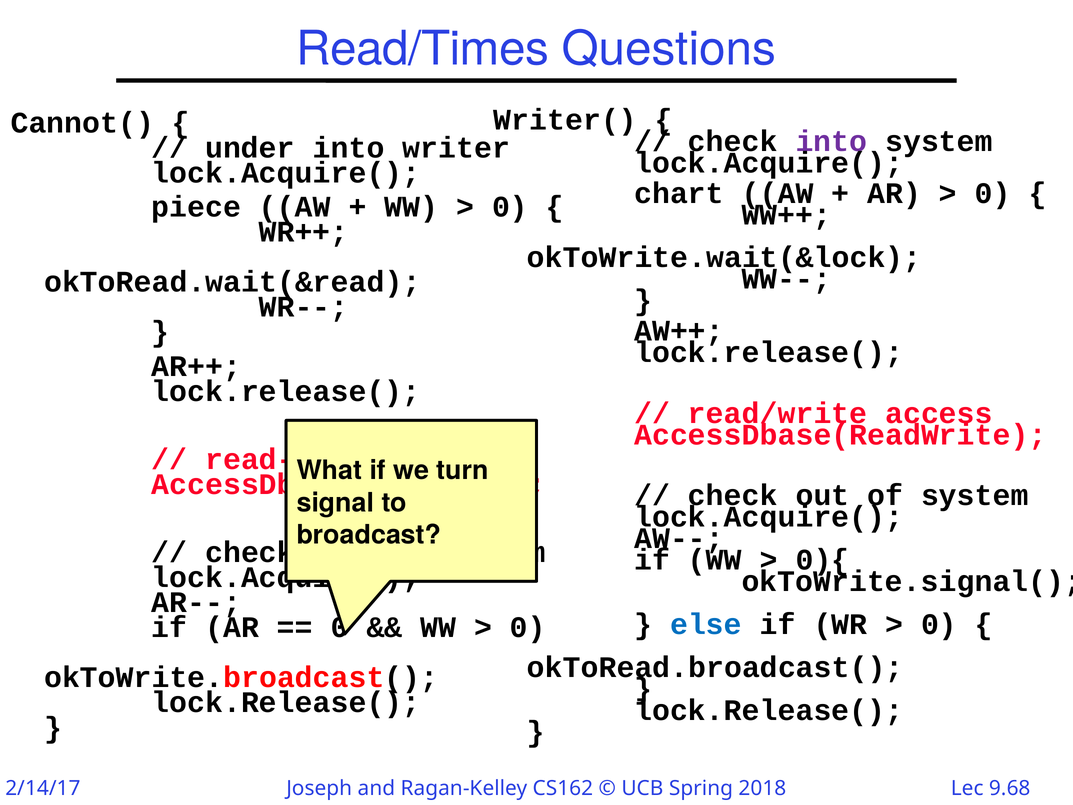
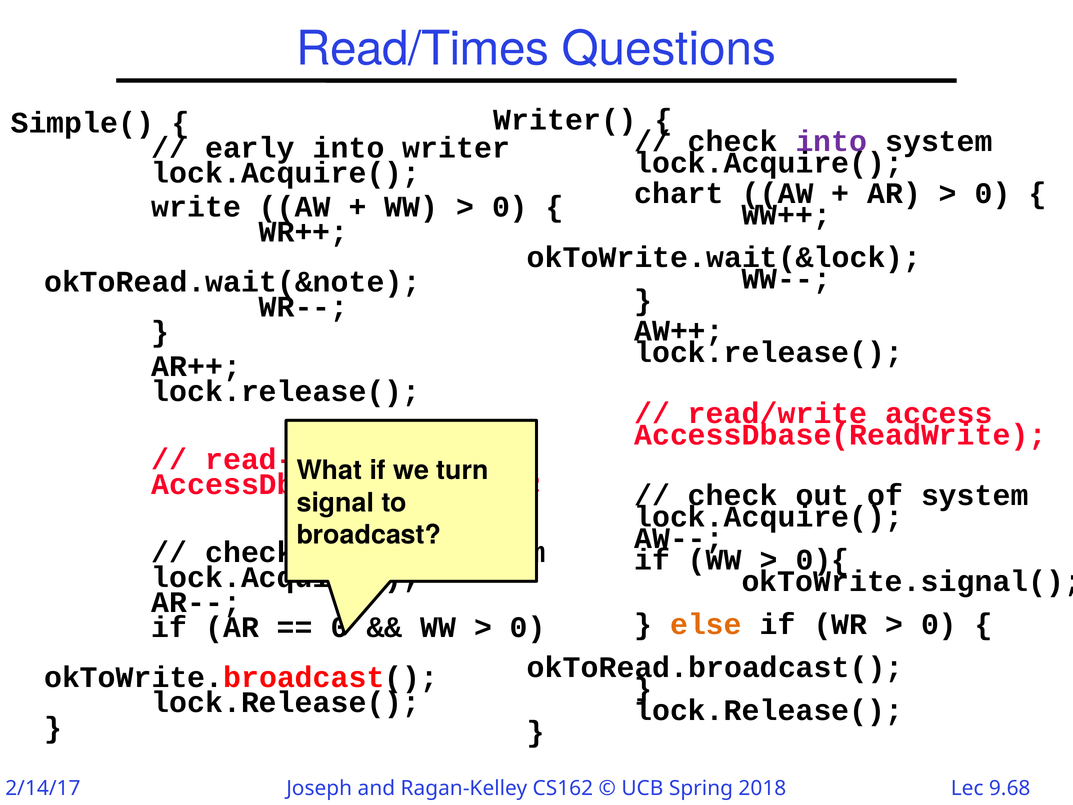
Cannot(: Cannot( -> Simple( (82, 123)
under: under -> early (250, 148)
piece: piece -> write (196, 207)
okToRead.wait(&read: okToRead.wait(&read -> okToRead.wait(&note (232, 282)
else colour: blue -> orange (706, 624)
